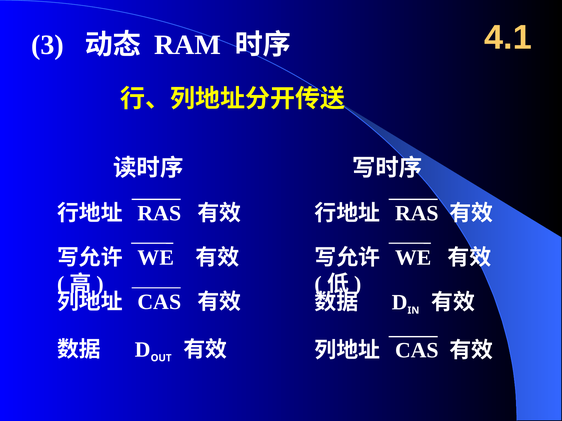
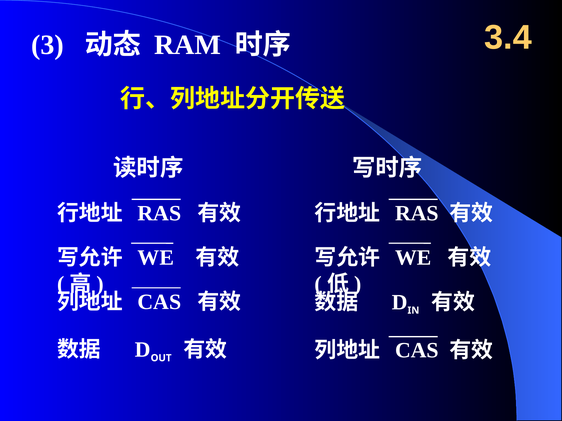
4.1: 4.1 -> 3.4 (508, 38)
